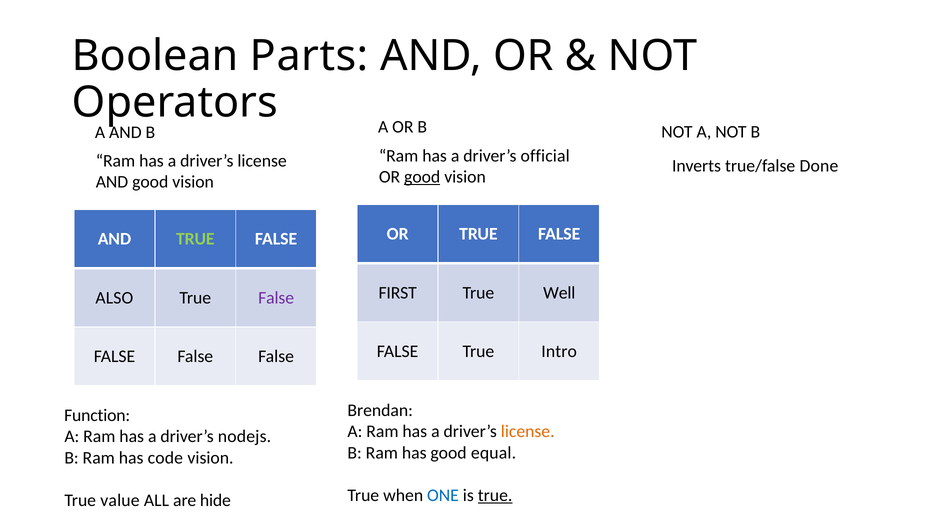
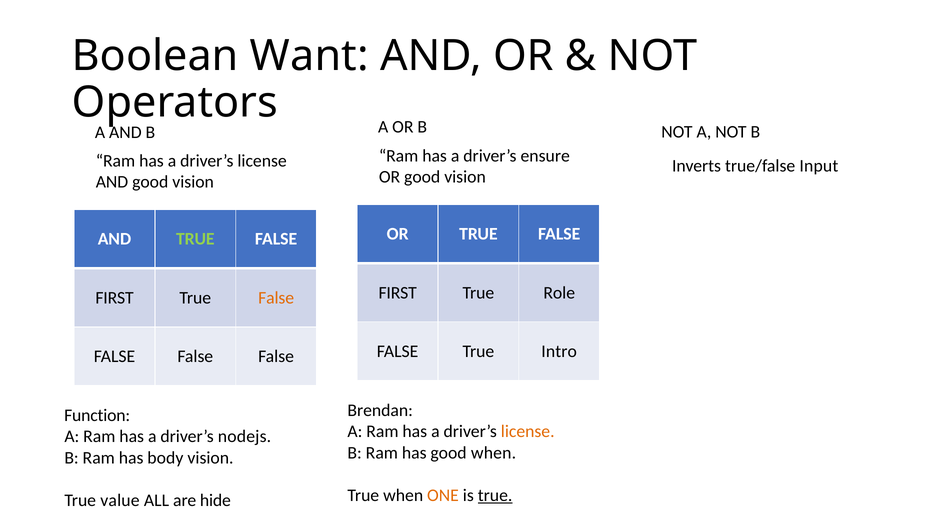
Parts: Parts -> Want (309, 56)
official: official -> ensure (545, 156)
Done: Done -> Input (819, 166)
good underline: present -> none (422, 177)
Well: Well -> Role (559, 292)
ALSO: ALSO -> FIRST (115, 297)
False colour: purple -> orange (276, 297)
good equal: equal -> when (494, 452)
code: code -> body (165, 457)
ONE colour: blue -> orange (443, 495)
